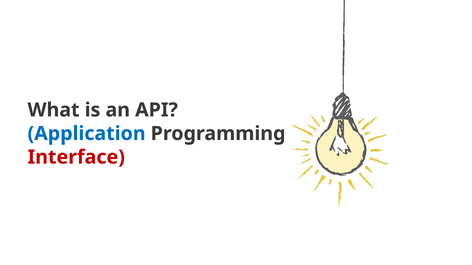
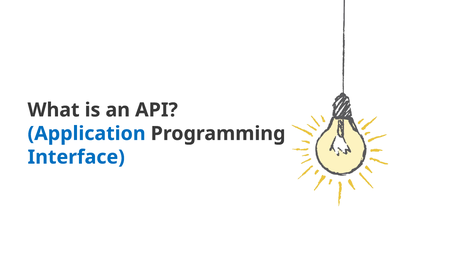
Interface colour: red -> blue (76, 157)
